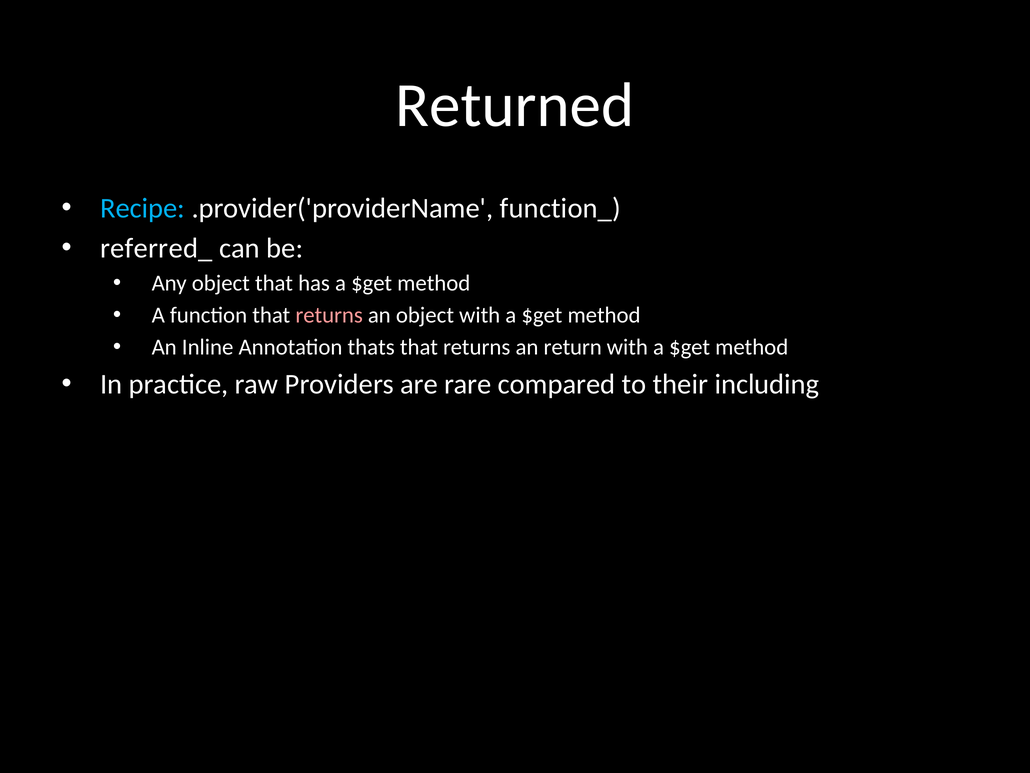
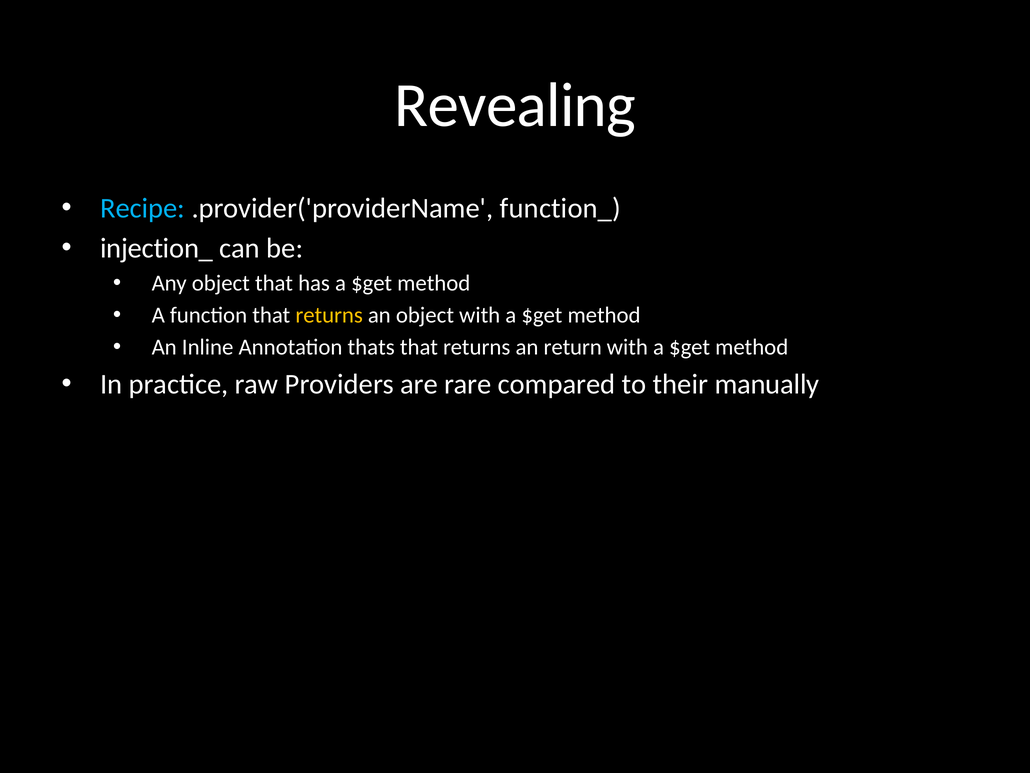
Returned: Returned -> Revealing (515, 105)
referred_: referred_ -> injection_ (157, 248)
returns colour: pink -> yellow (329, 315)
including: including -> manually (767, 384)
